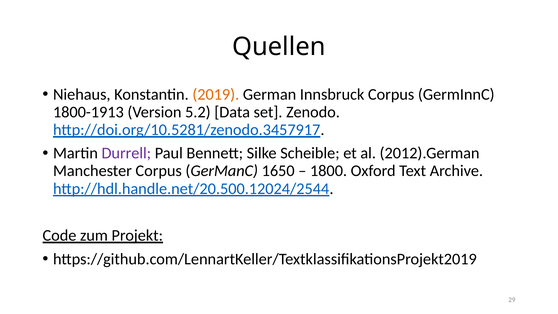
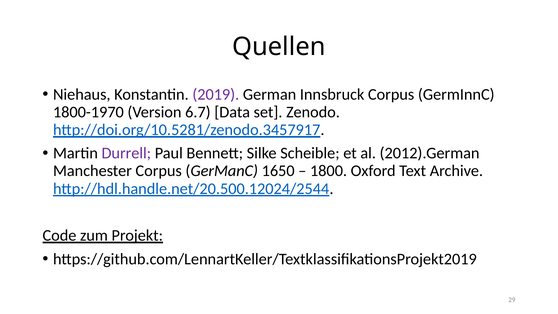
2019 colour: orange -> purple (216, 94)
1800-1913: 1800-1913 -> 1800-1970 (88, 112)
5.2: 5.2 -> 6.7 (198, 112)
